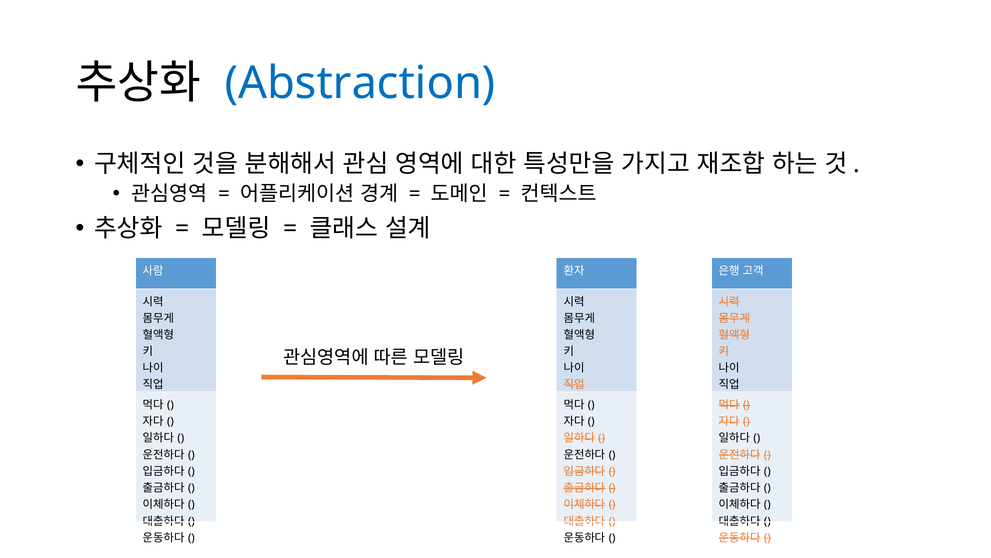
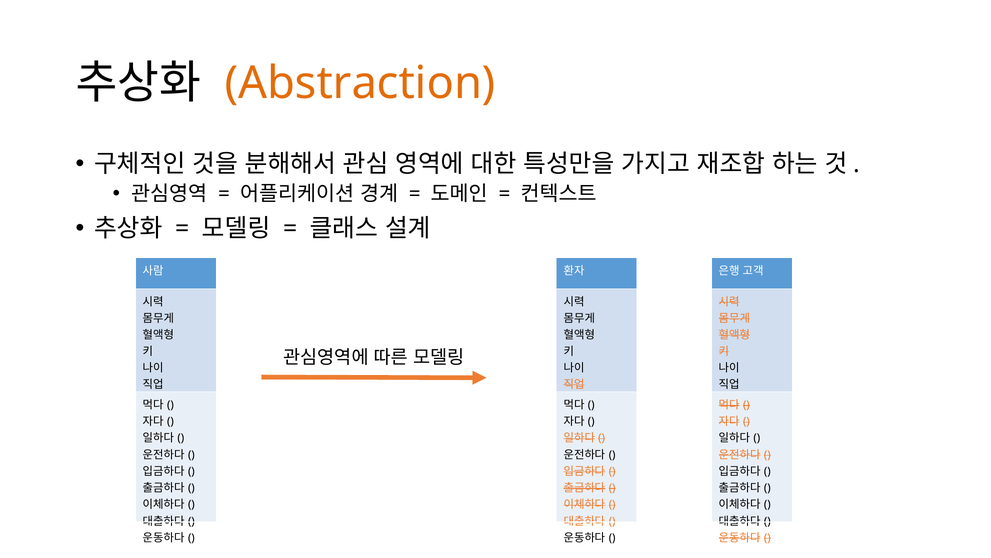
Abstraction colour: blue -> orange (360, 83)
